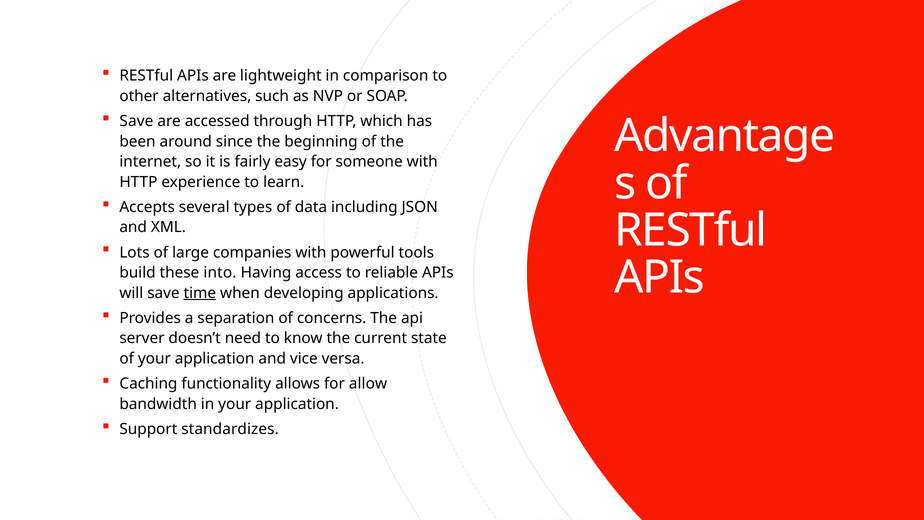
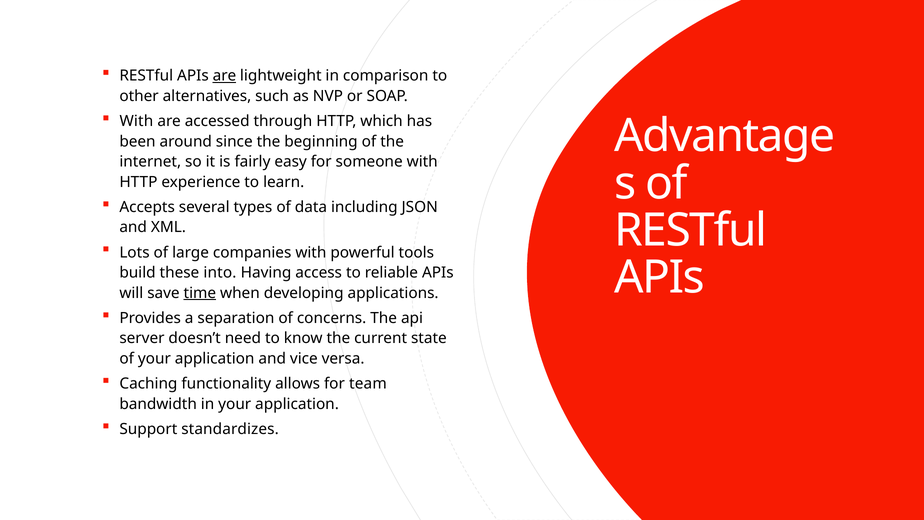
are underline: none -> present (224, 76)
Save: Save -> With (136, 121)
allow: allow -> team (368, 384)
